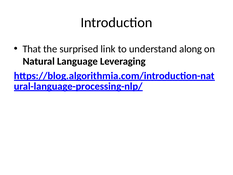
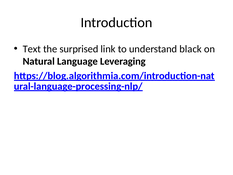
That: That -> Text (32, 49)
along: along -> black (191, 49)
